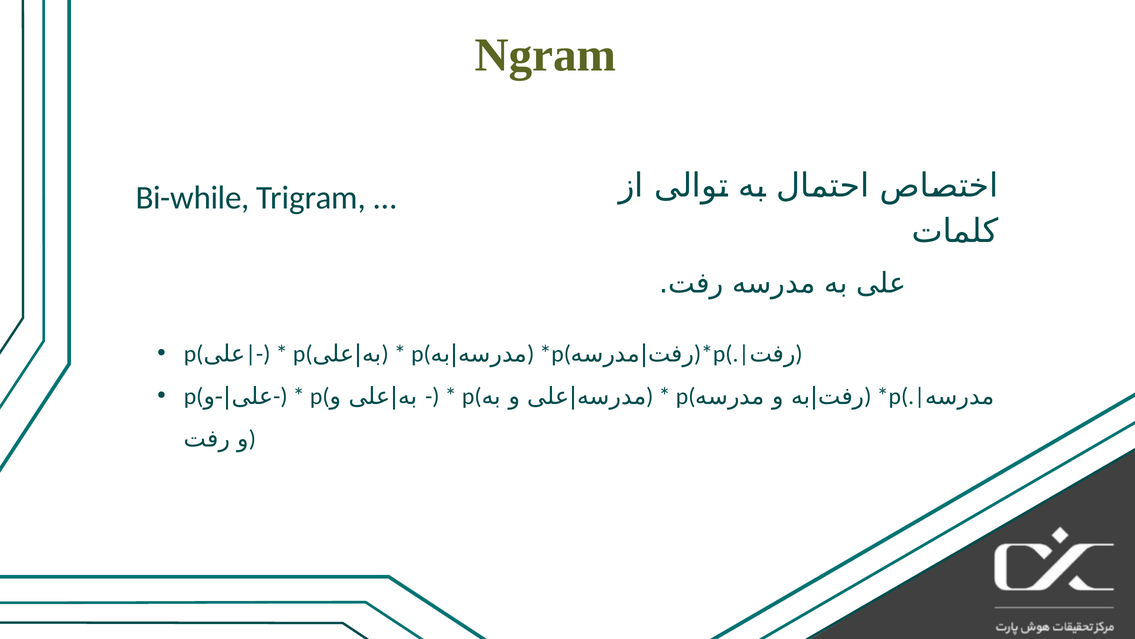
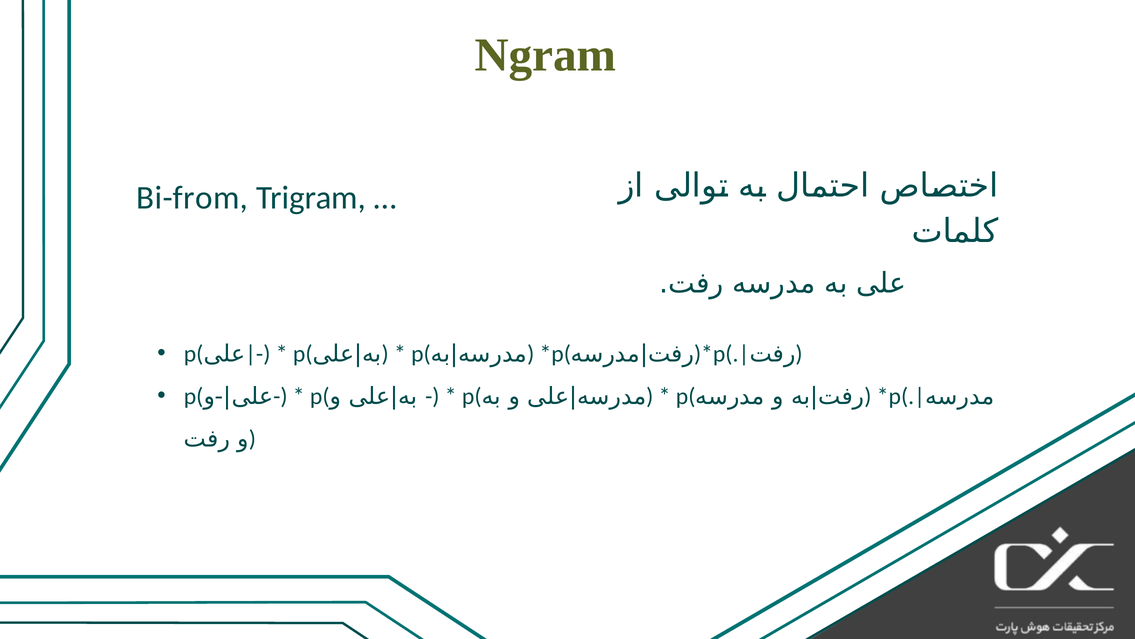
Bi-while: Bi-while -> Bi-from (192, 198)
